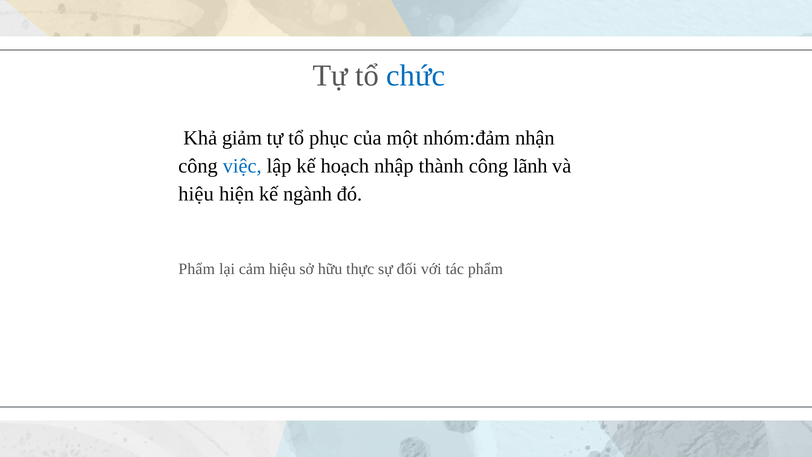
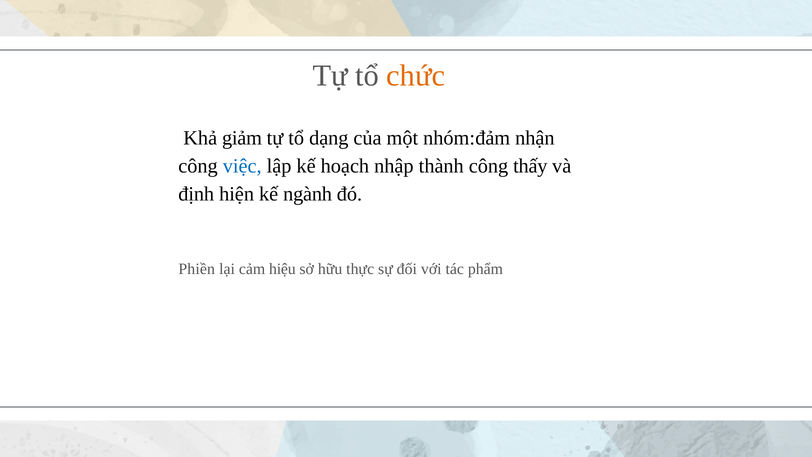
chức colour: blue -> orange (416, 76)
phục: phục -> dạng (329, 138)
lãnh: lãnh -> thấy (530, 166)
hiệu: hiệu -> định (196, 194)
Phẩm: Phẩm -> Phiền (197, 269)
